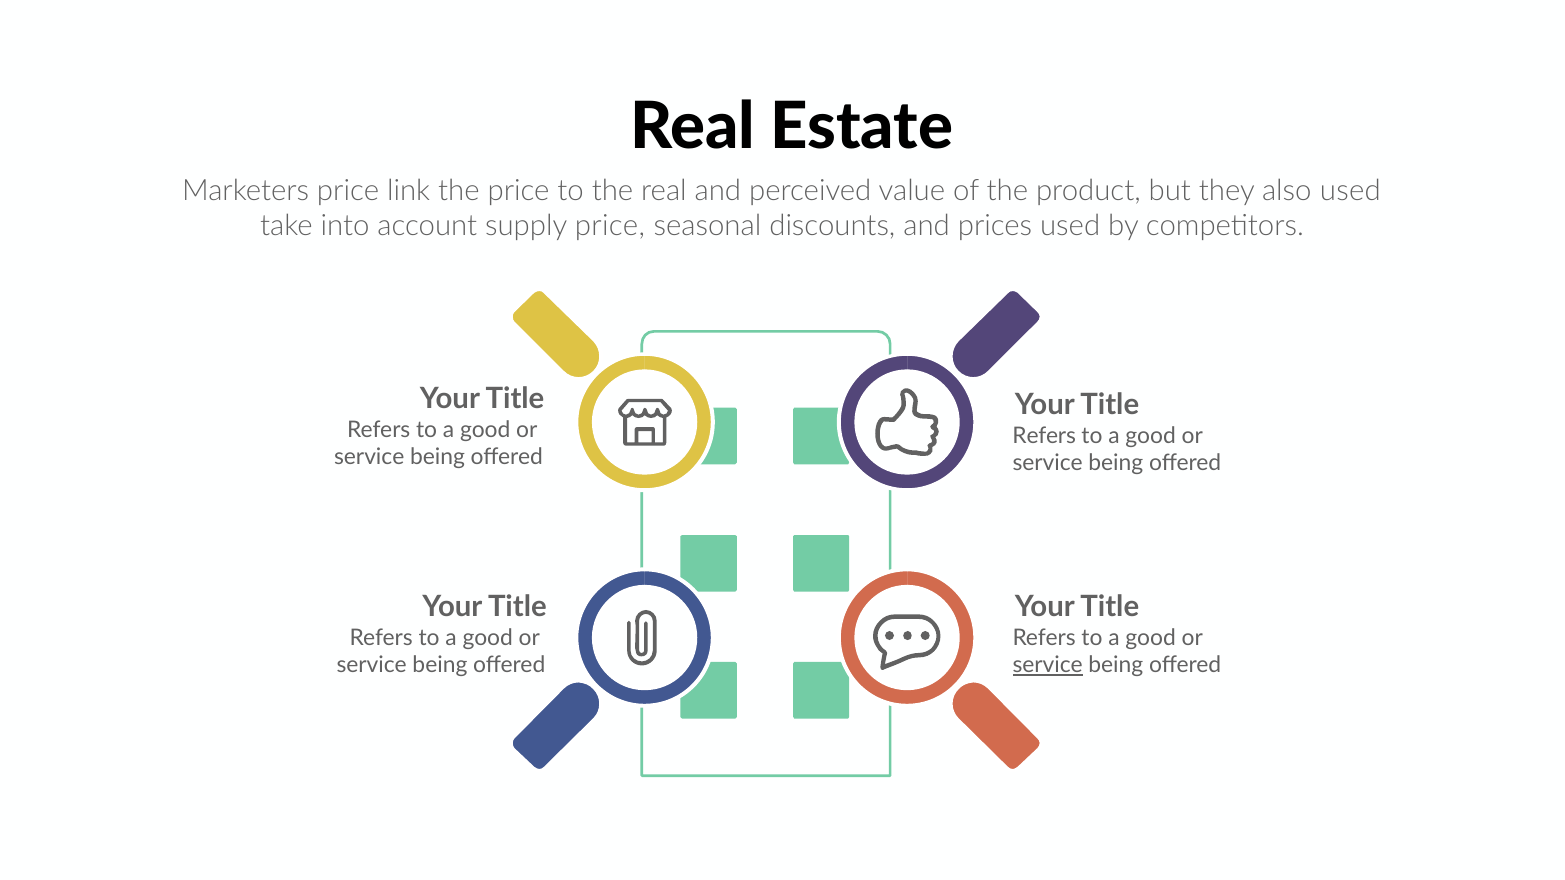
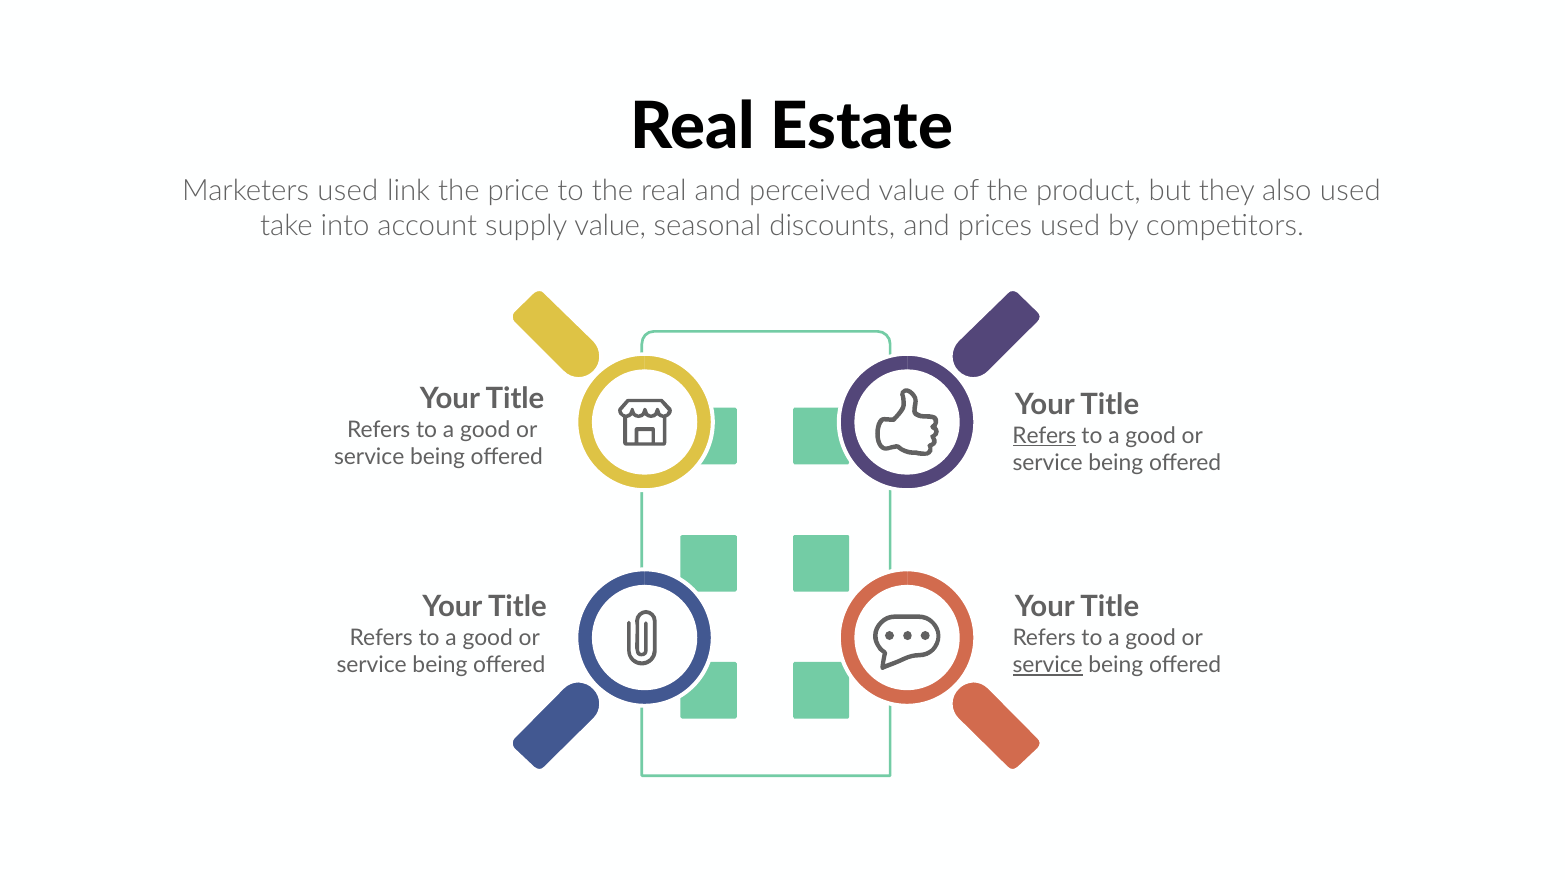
Marketers price: price -> used (348, 191)
supply price: price -> value (610, 226)
Refers underline: none -> present (1044, 436)
